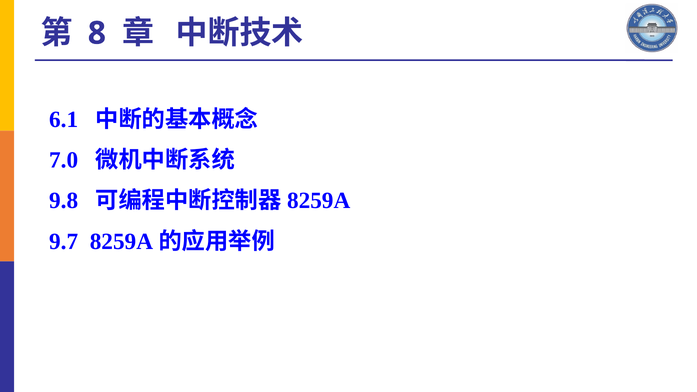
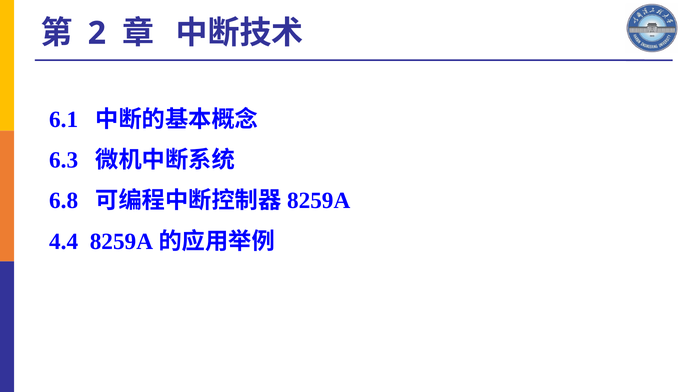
8: 8 -> 2 (97, 33)
7.0: 7.0 -> 6.3 (64, 160)
9.8: 9.8 -> 6.8 (64, 201)
9.7: 9.7 -> 4.4 (64, 241)
